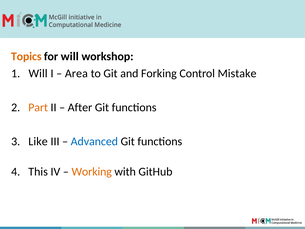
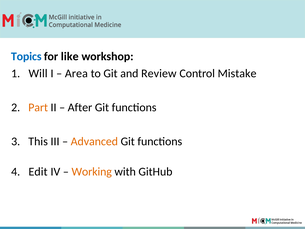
Topics colour: orange -> blue (26, 56)
for will: will -> like (70, 56)
Forking: Forking -> Review (159, 73)
Like: Like -> This (38, 141)
Advanced colour: blue -> orange (94, 141)
This: This -> Edit (38, 172)
